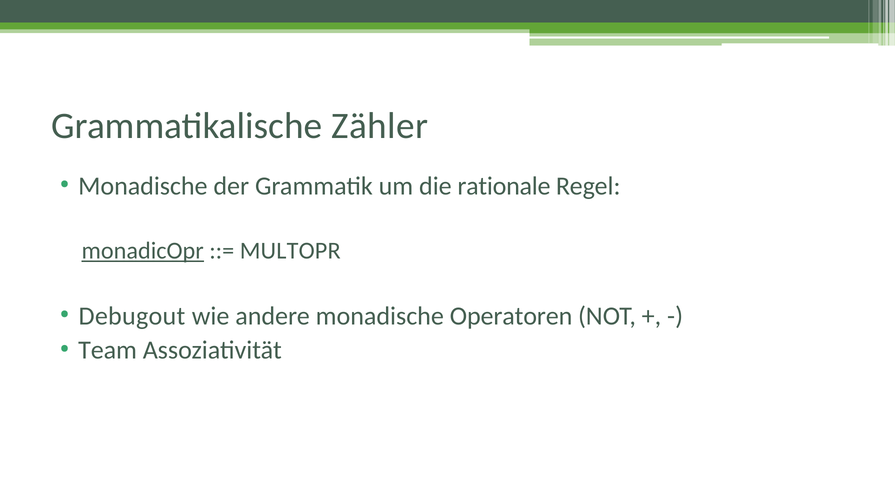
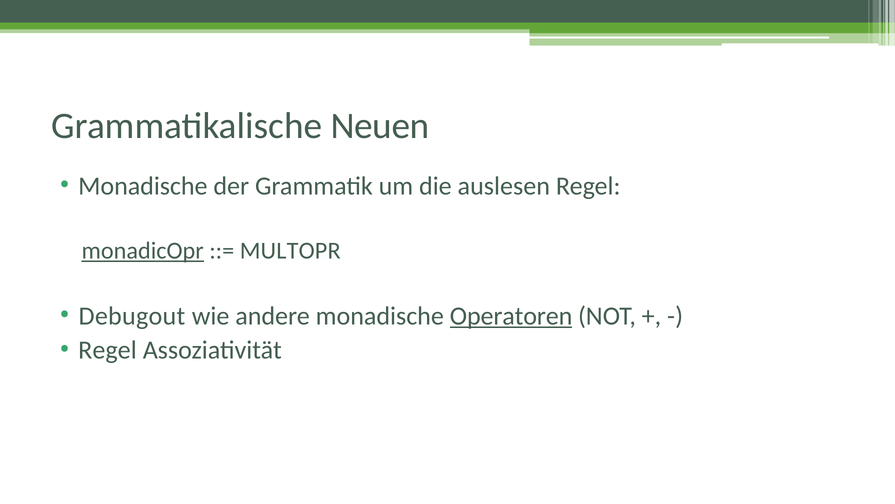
Zähler: Zähler -> Neuen (380, 126)
rationale: rationale -> auslesen (504, 186)
Operatoren underline: none -> present (511, 316)
Team: Team -> Regel (107, 350)
